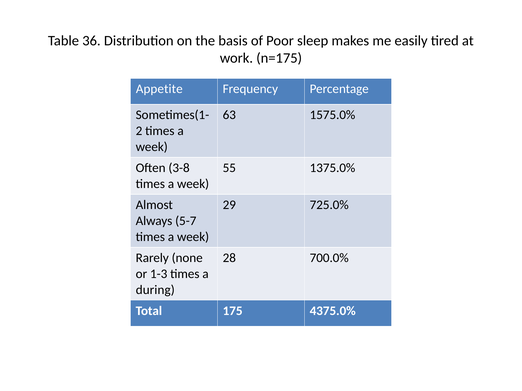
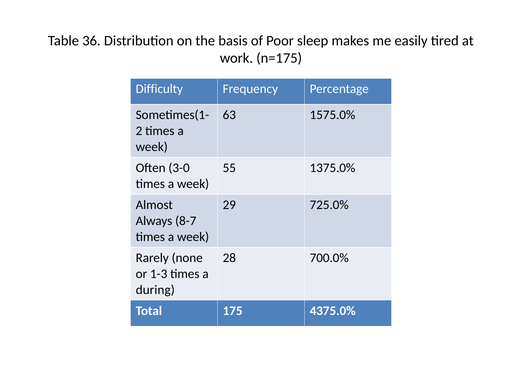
Appetite: Appetite -> Difficulty (159, 89)
3-8: 3-8 -> 3-0 (179, 168)
5-7: 5-7 -> 8-7 (186, 221)
